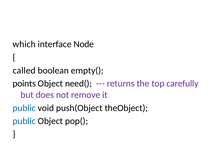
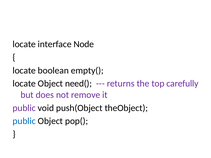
which: which -> locate (24, 44)
called: called -> locate (24, 71)
points: points -> locate (24, 84)
public colour: blue -> purple (24, 108)
